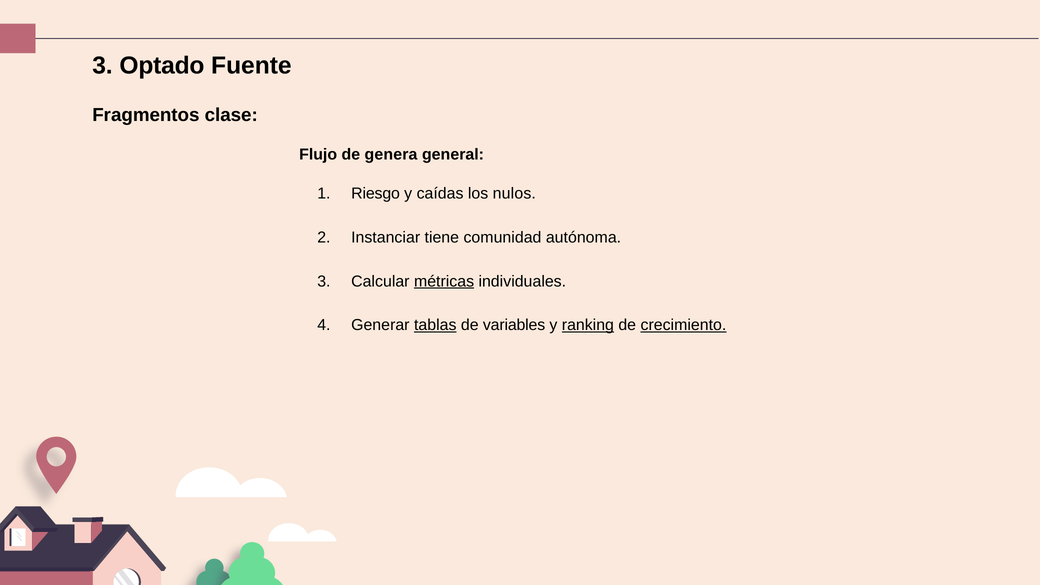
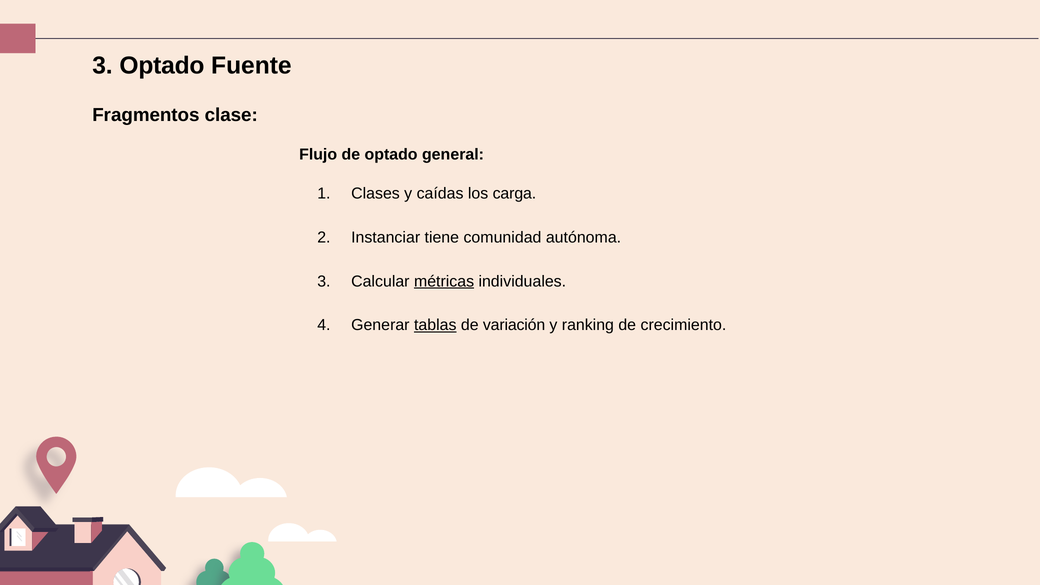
de genera: genera -> optado (391, 154)
Riesgo: Riesgo -> Clases (376, 194)
nulos: nulos -> carga (514, 194)
variables: variables -> variación (514, 325)
ranking underline: present -> none (588, 325)
crecimiento underline: present -> none (683, 325)
